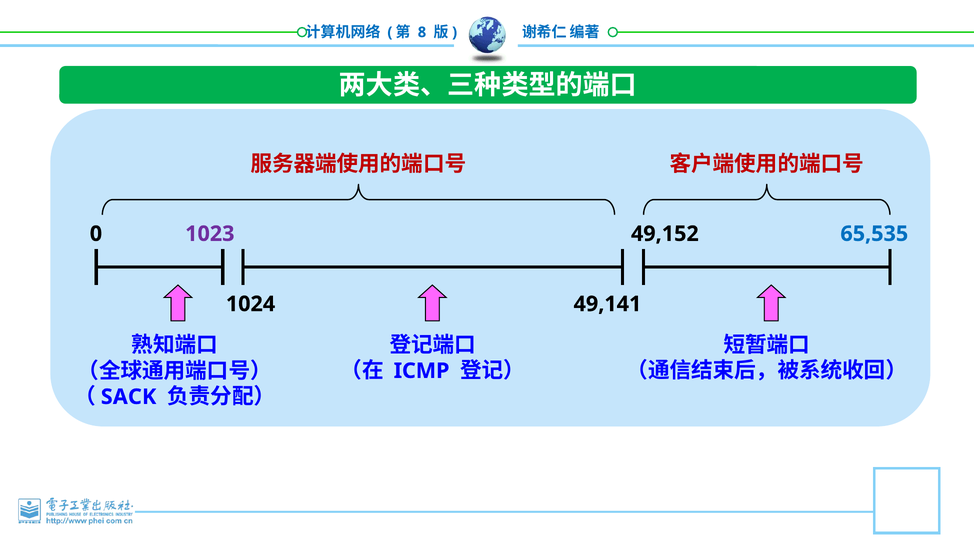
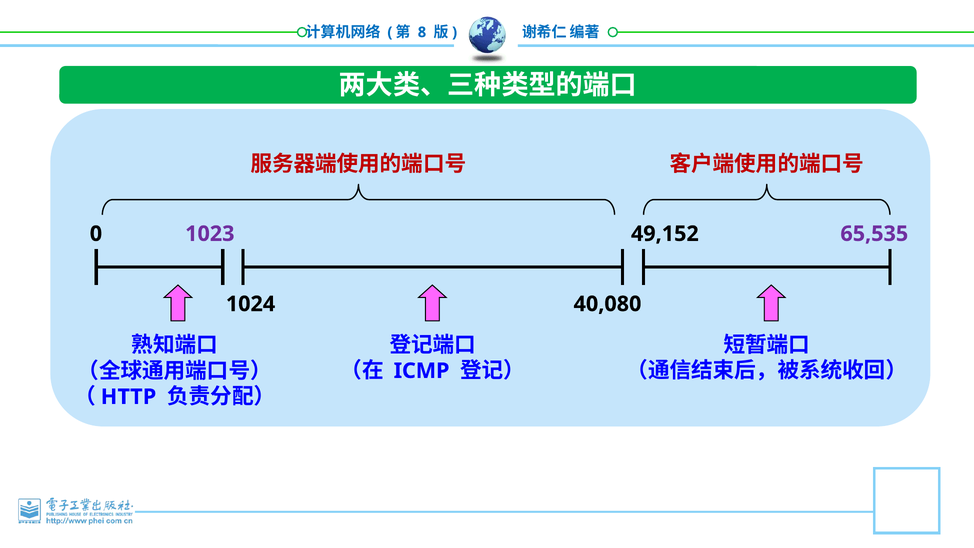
65,535 colour: blue -> purple (874, 234)
49,141: 49,141 -> 40,080 (607, 304)
SACK: SACK -> HTTP (129, 397)
